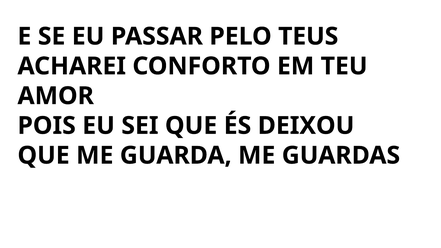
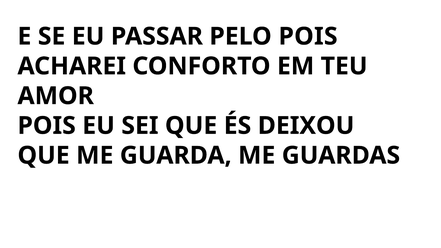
PELO TEUS: TEUS -> POIS (308, 36)
